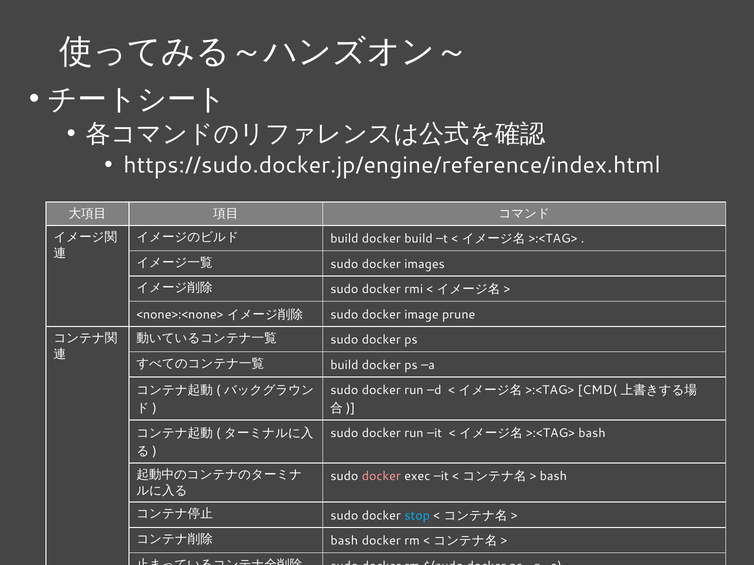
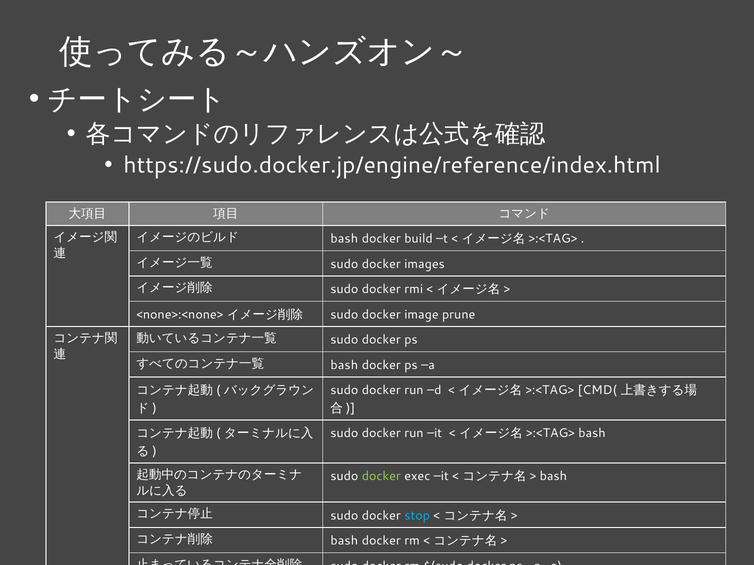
build: build -> bash (344, 239)
build: build -> bash (344, 365)
docker colour: pink -> light green (381, 477)
